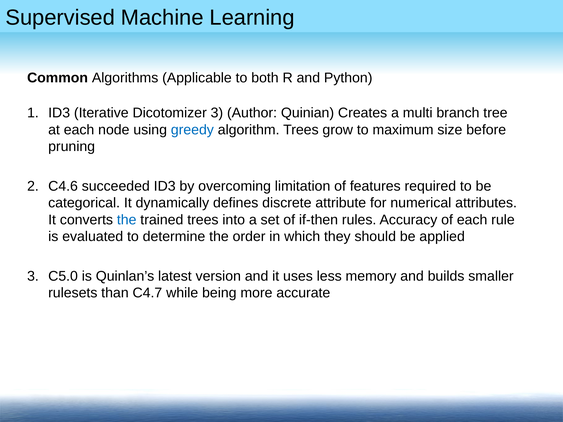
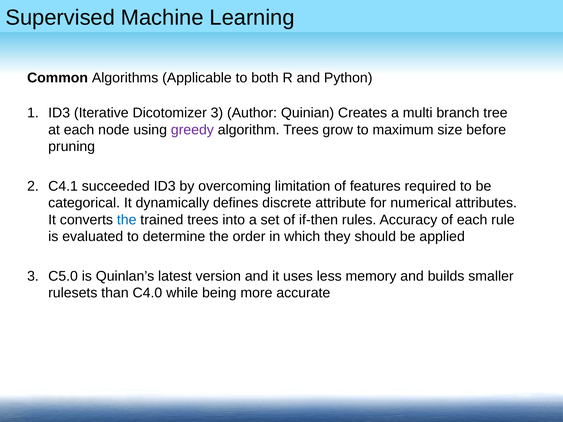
greedy colour: blue -> purple (192, 130)
C4.6: C4.6 -> C4.1 (63, 186)
C4.7: C4.7 -> C4.0 (147, 293)
